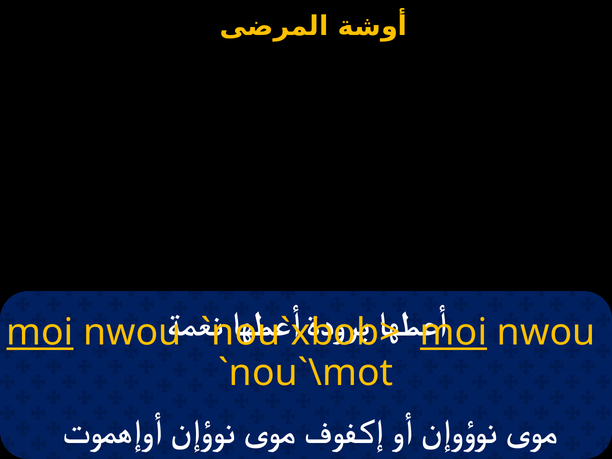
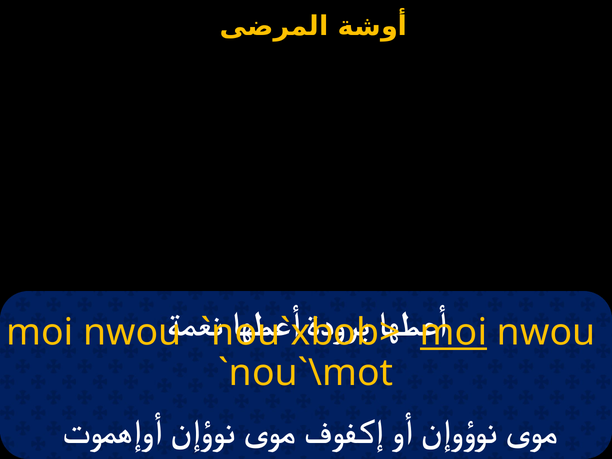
moi underline: present -> none (40, 333)
